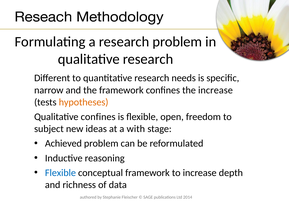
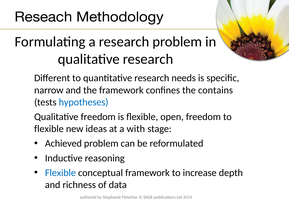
the increase: increase -> contains (216, 90)
hypotheses colour: orange -> blue (84, 102)
Qualitative confines: confines -> freedom (98, 117)
subject: subject -> flexible (49, 129)
